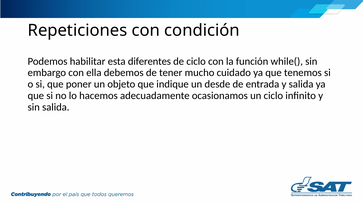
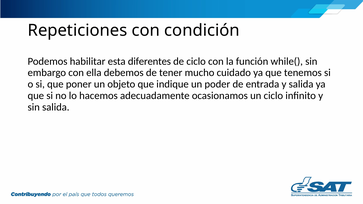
desde: desde -> poder (217, 84)
